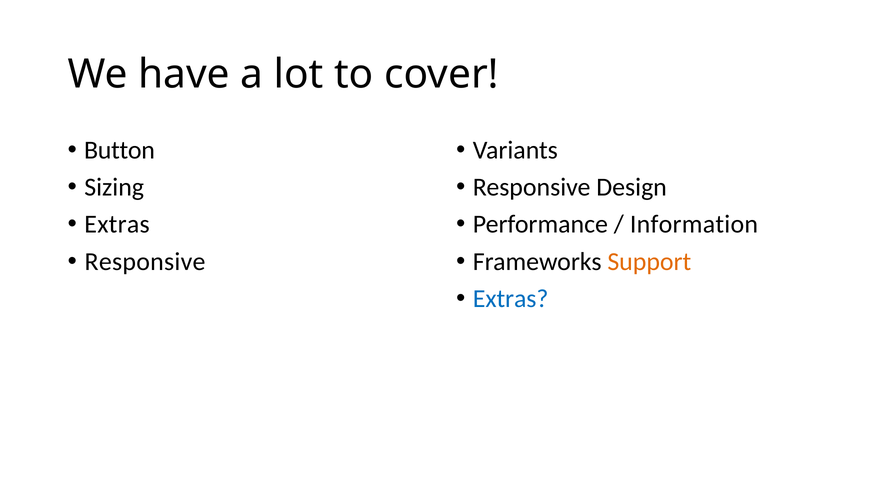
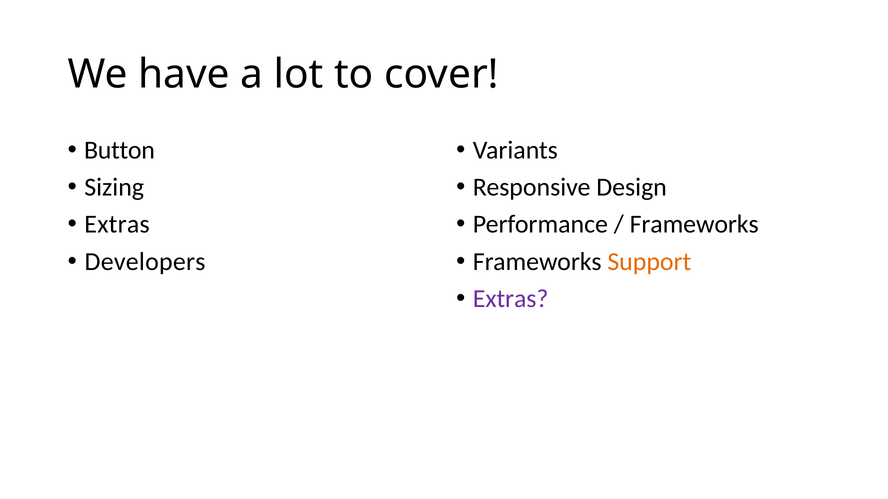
Information: Information -> Frameworks (694, 225)
Responsive: Responsive -> Developers (145, 262)
Extras colour: blue -> purple (511, 299)
